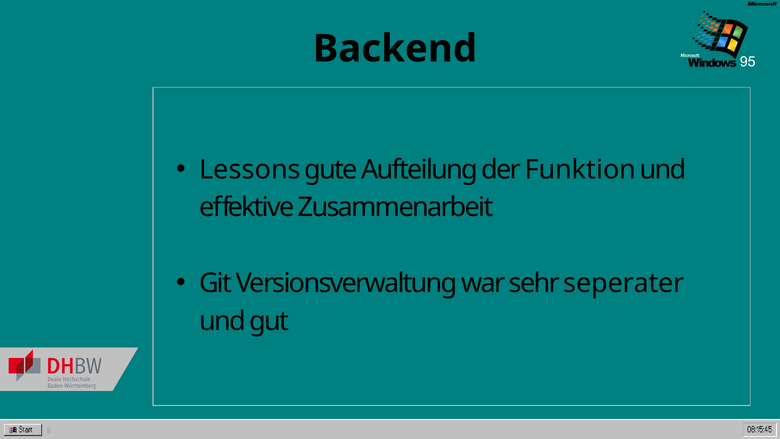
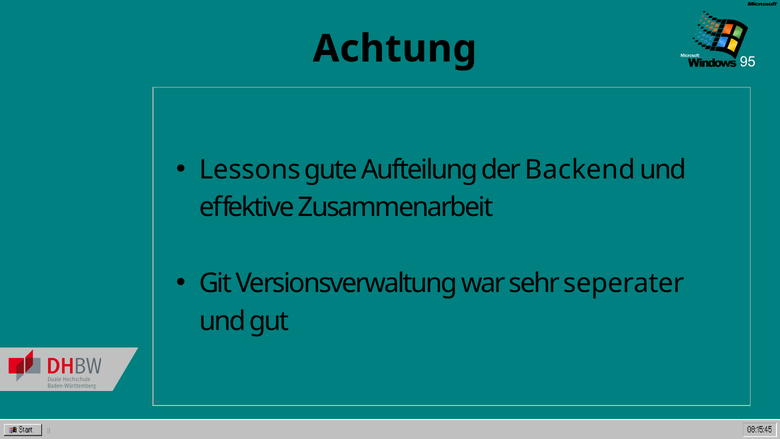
Backend: Backend -> Achtung (395, 49)
Funktion: Funktion -> Backend (580, 169)
